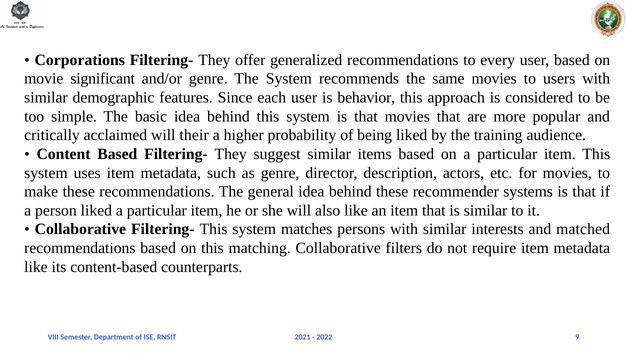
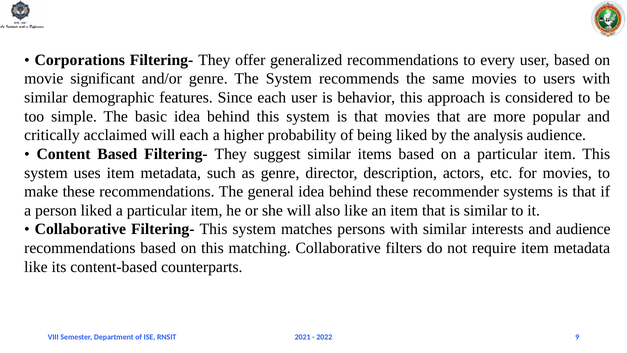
will their: their -> each (194, 135)
training: training -> analysis (498, 135)
and matched: matched -> audience (583, 229)
